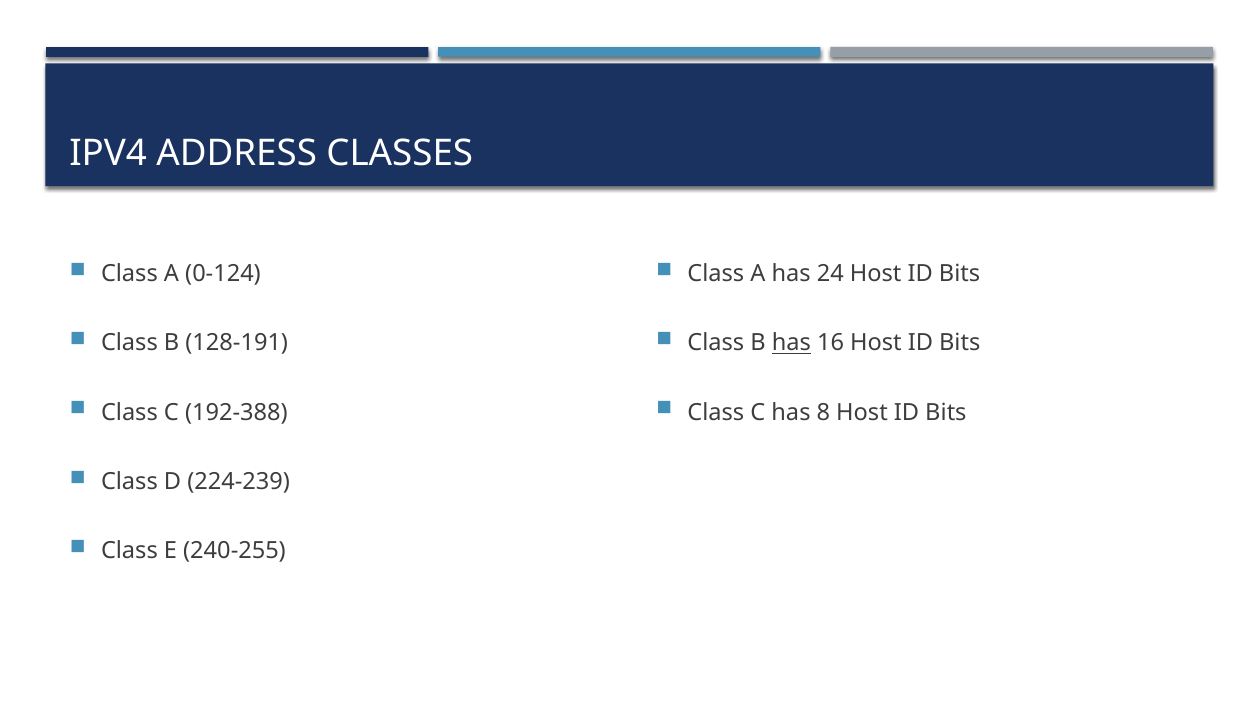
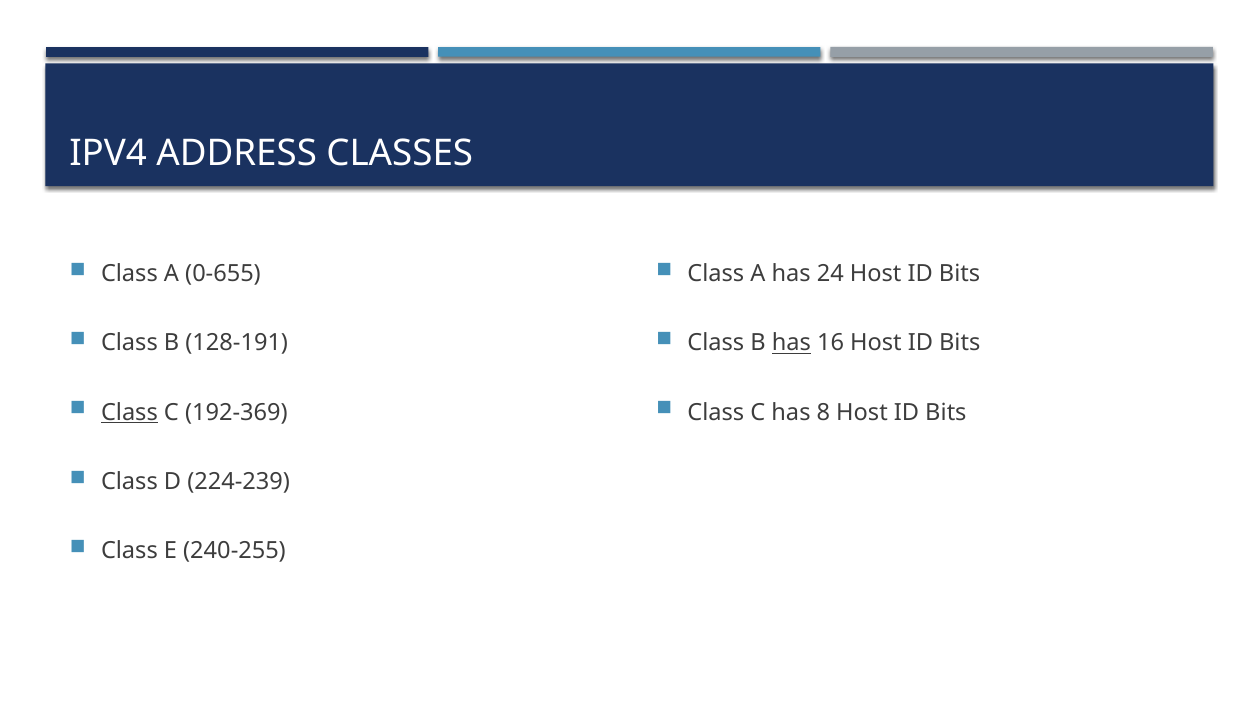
0-124: 0-124 -> 0-655 (223, 274)
Class underline: none -> present (129, 413)
192-388: 192-388 -> 192-369 (236, 413)
